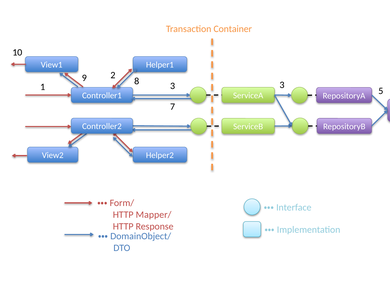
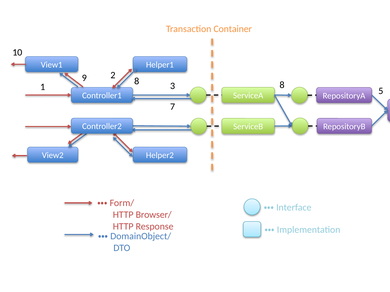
3 3: 3 -> 8 (282, 85)
Mapper/: Mapper/ -> Browser/ (154, 215)
